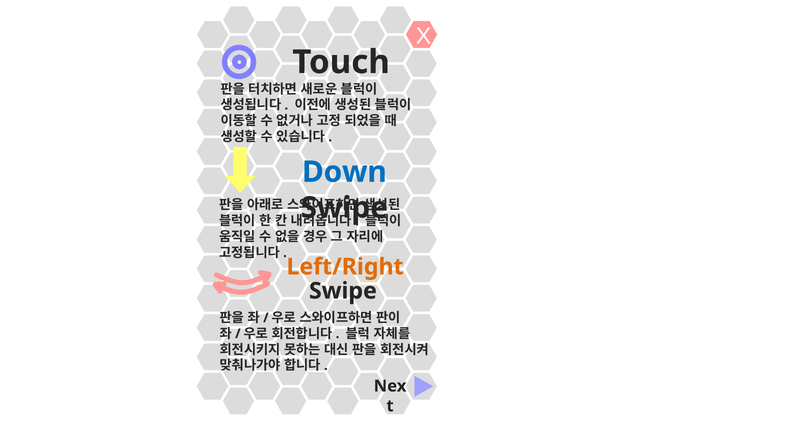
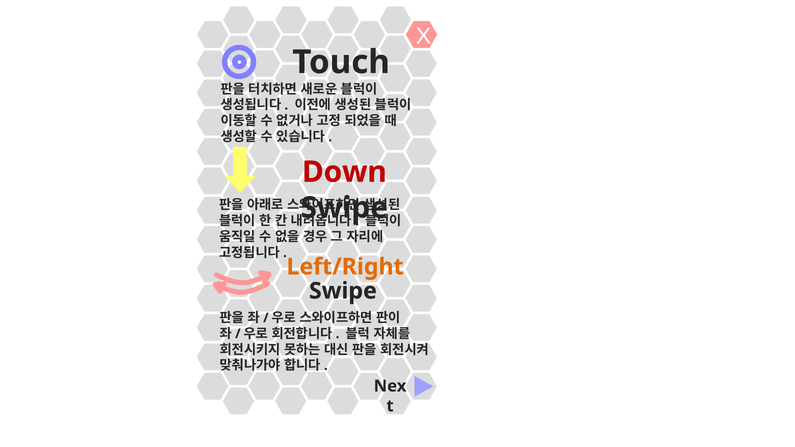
Down colour: blue -> red (344, 172)
